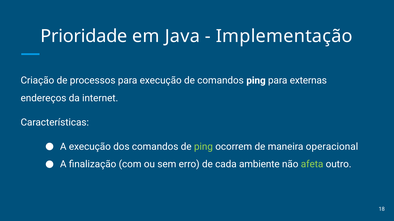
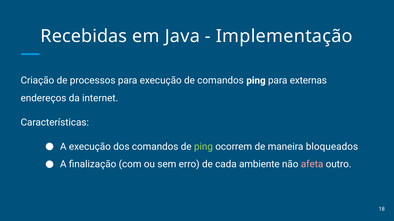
Prioridade: Prioridade -> Recebidas (84, 36)
operacional: operacional -> bloqueados (332, 147)
afeta colour: light green -> pink (312, 165)
